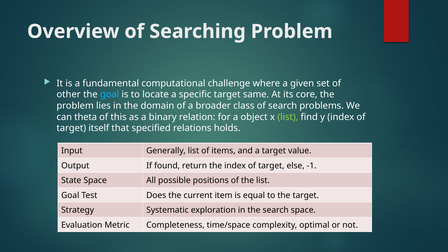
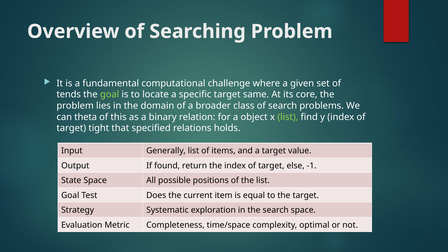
other: other -> tends (69, 95)
goal colour: light blue -> light green (110, 95)
itself: itself -> tight (99, 128)
